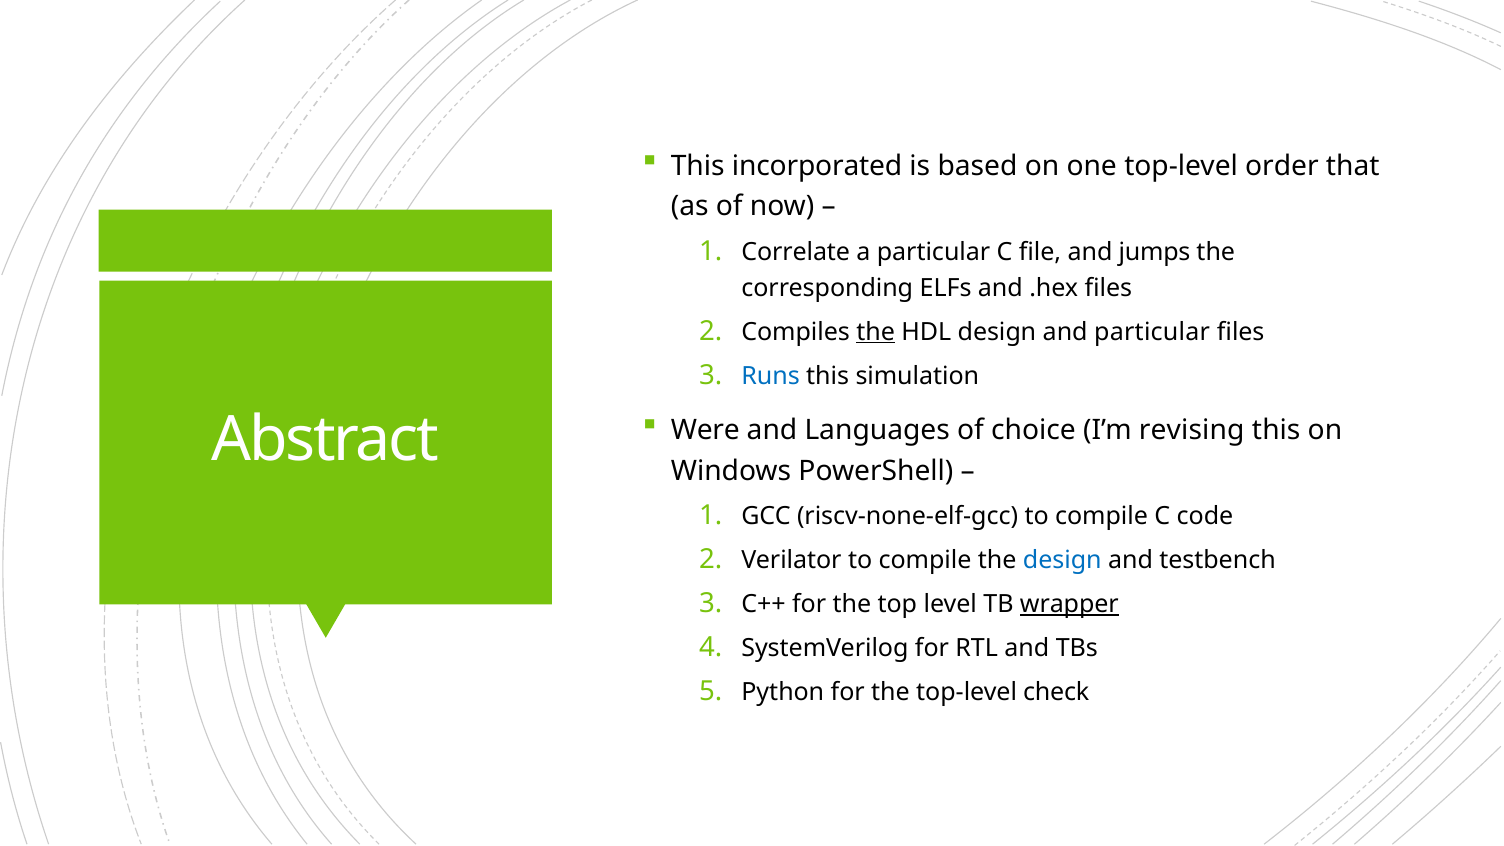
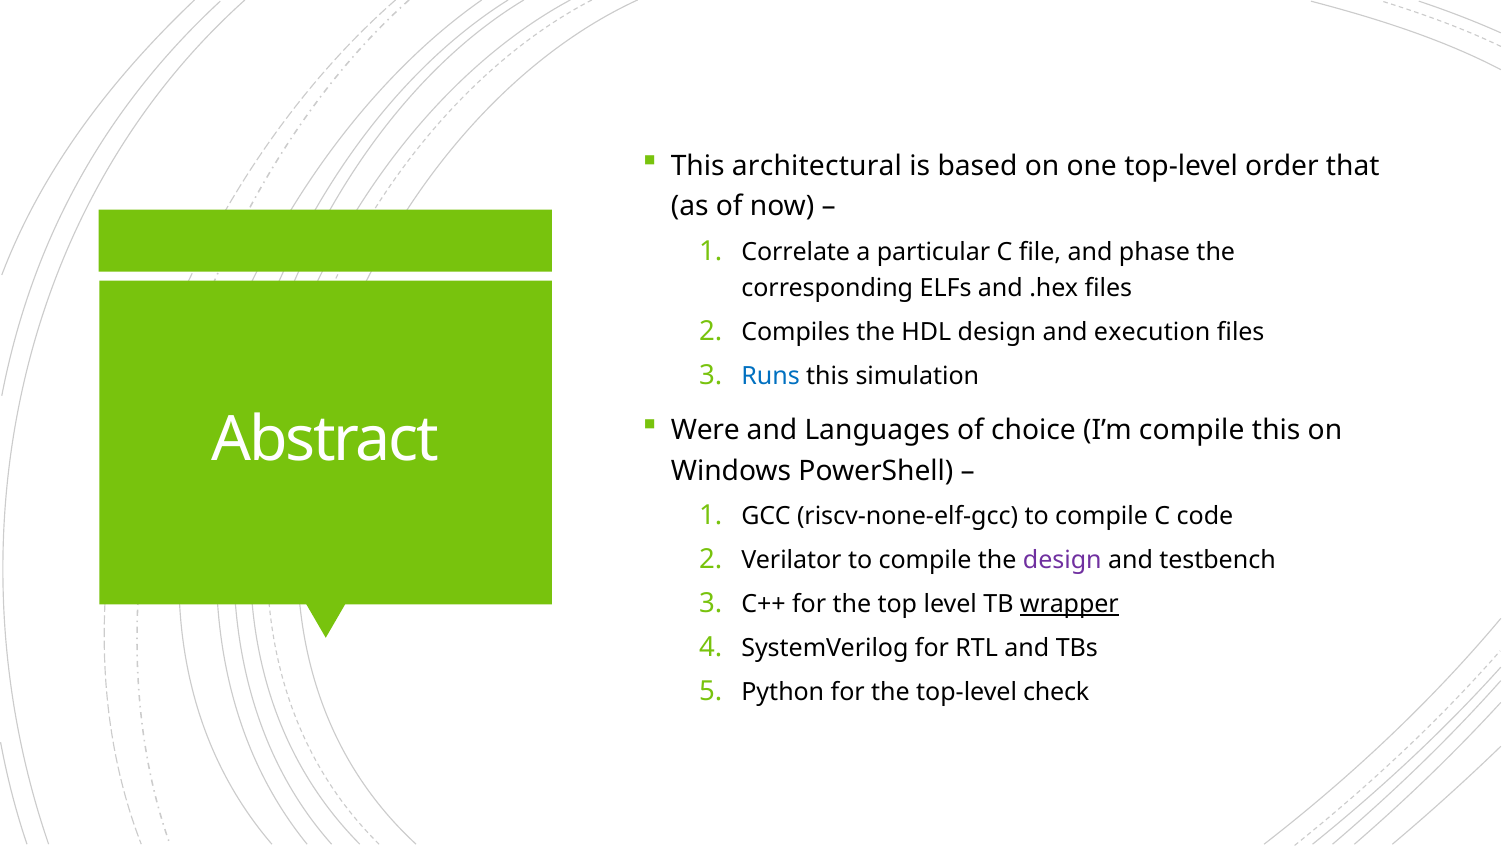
incorporated: incorporated -> architectural (817, 166)
jumps: jumps -> phase (1154, 252)
the underline: present -> none (876, 332)
and particular: particular -> execution (1152, 332)
I’m revising: revising -> compile (1192, 430)
design colour: blue -> purple (1062, 560)
